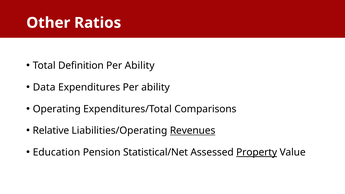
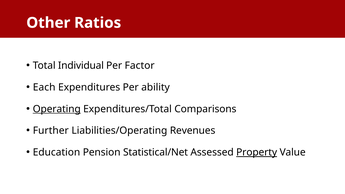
Definition: Definition -> Individual (81, 66)
Ability: Ability -> Factor (140, 66)
Data: Data -> Each (44, 87)
Operating underline: none -> present (57, 109)
Relative: Relative -> Further (51, 131)
Revenues underline: present -> none (193, 131)
